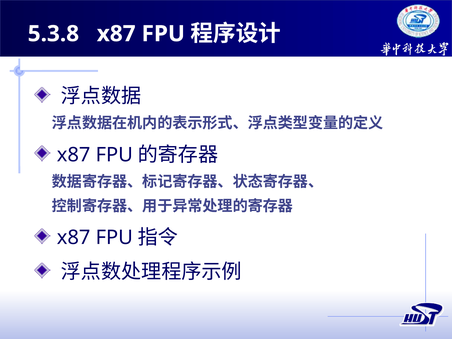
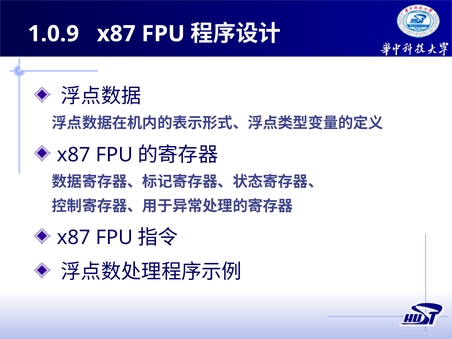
5.3.8: 5.3.8 -> 1.0.9 (53, 34)
